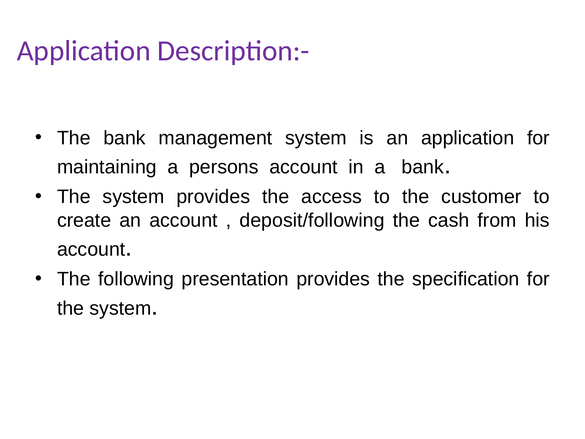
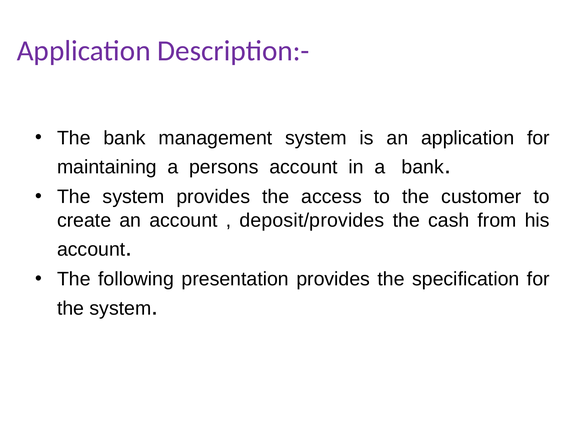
deposit/following: deposit/following -> deposit/provides (312, 220)
